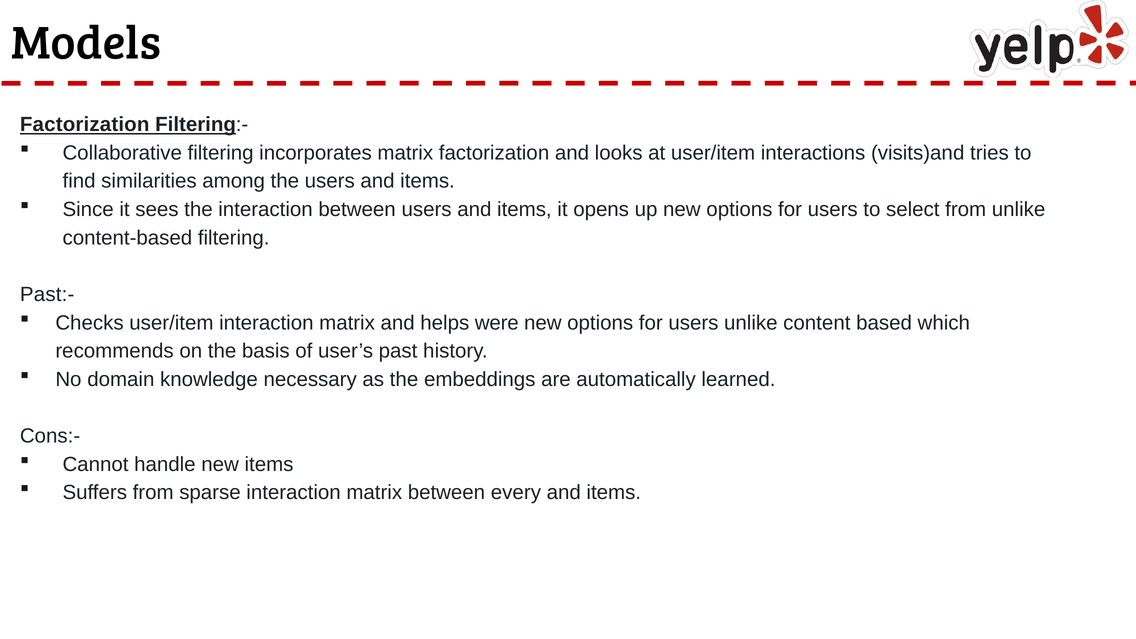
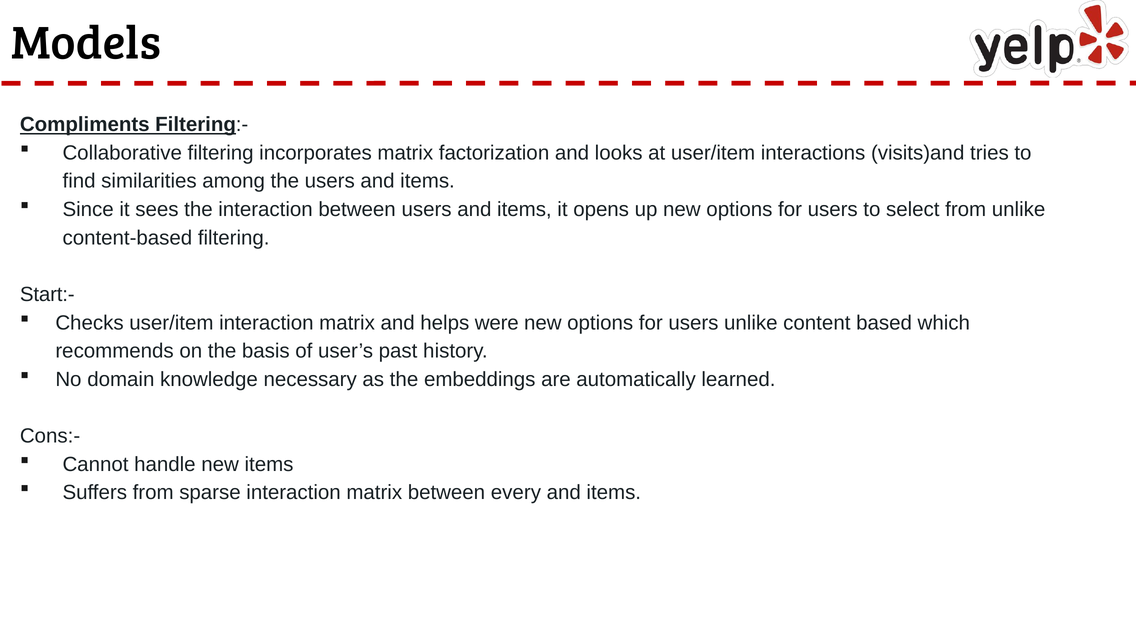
Factorization: Factorization -> Compliments (85, 125)
Past:-: Past:- -> Start:- (47, 294)
